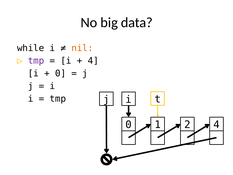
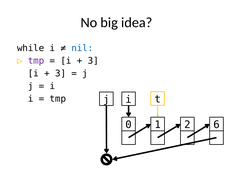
data: data -> idea (137, 23)
nil colour: orange -> blue (82, 48)
4: 4 -> 3 (93, 61)
0: 0 -> 3 (61, 73)
4: 4 -> 6 (216, 125)
